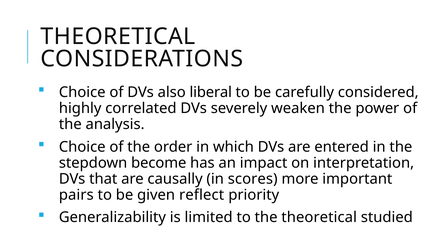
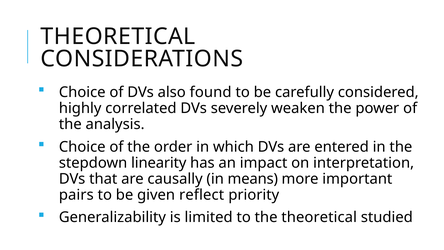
liberal: liberal -> found (211, 92)
become: become -> linearity (159, 163)
scores: scores -> means (253, 179)
